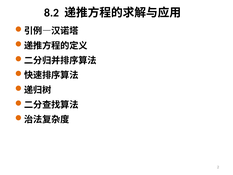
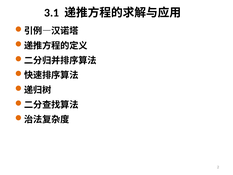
8.2: 8.2 -> 3.1 (52, 13)
